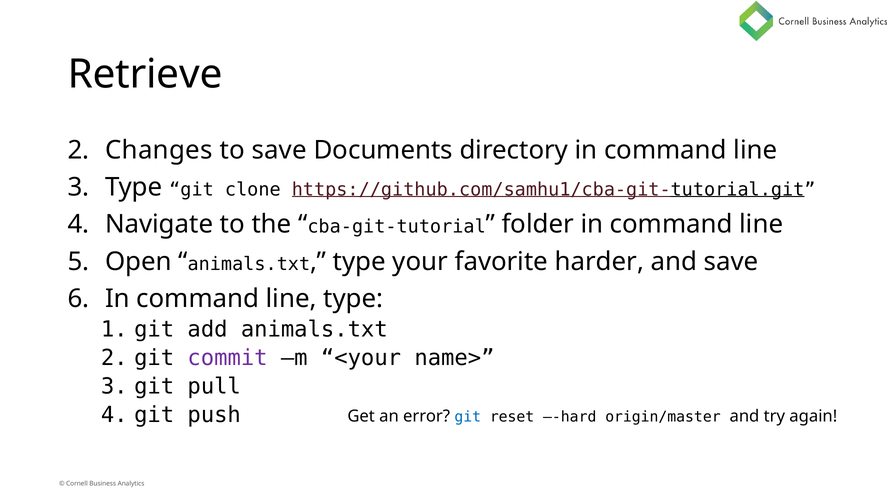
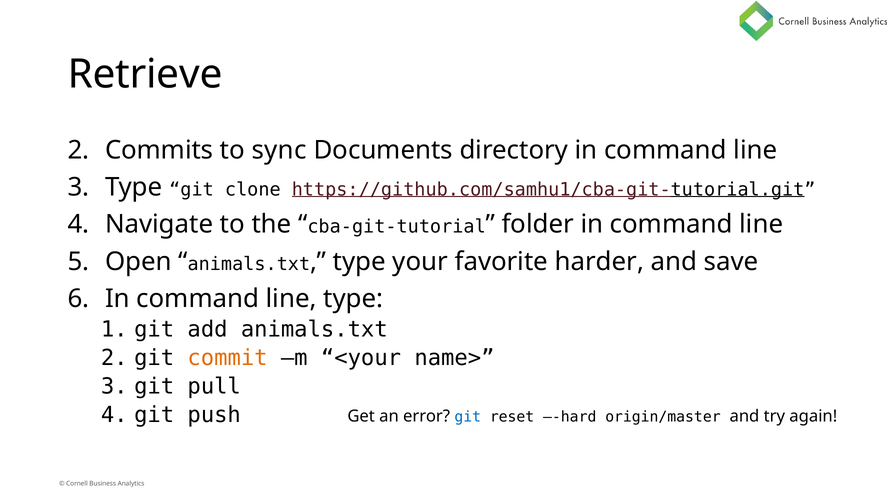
Changes: Changes -> Commits (159, 150)
to save: save -> sync (279, 150)
commit colour: purple -> orange (228, 358)
